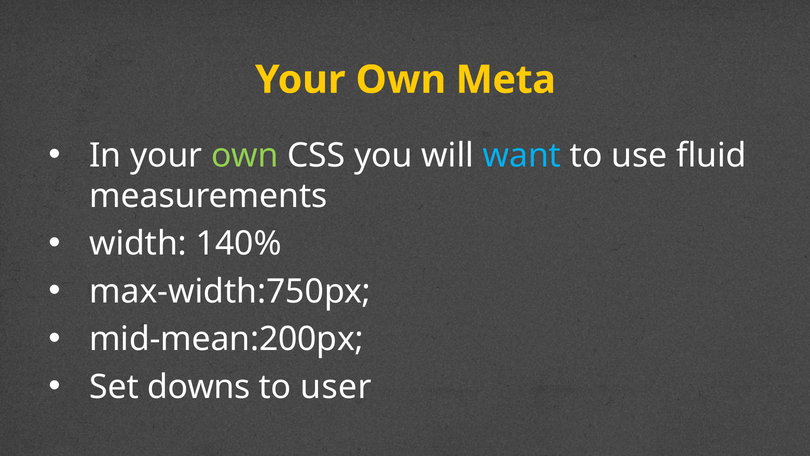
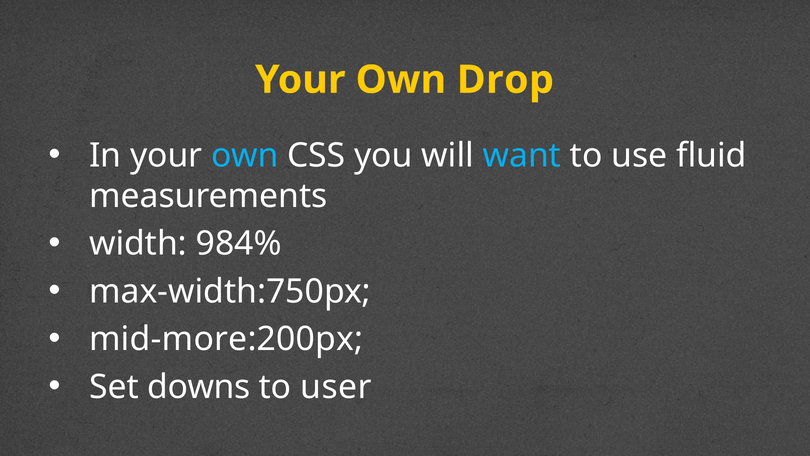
Meta: Meta -> Drop (505, 80)
own colour: light green -> light blue (245, 155)
140%: 140% -> 984% (239, 244)
mid-mean:200px: mid-mean:200px -> mid-more:200px (226, 339)
